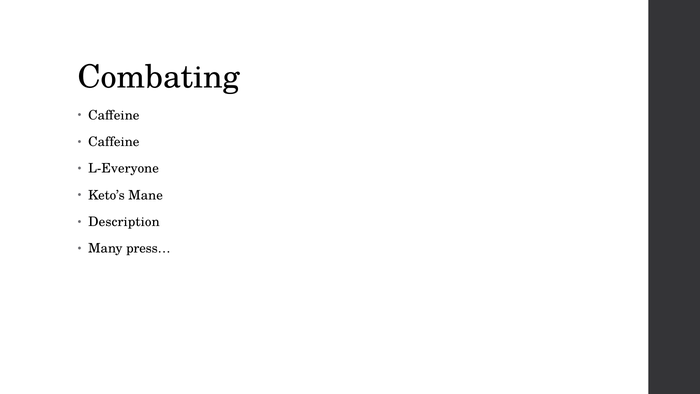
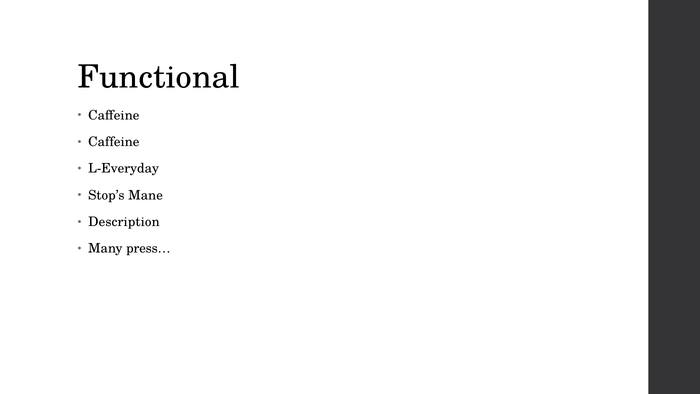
Combating: Combating -> Functional (159, 77)
L-Everyone: L-Everyone -> L-Everyday (124, 169)
Keto’s: Keto’s -> Stop’s (106, 195)
